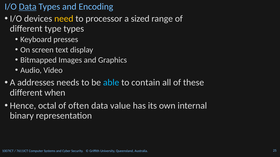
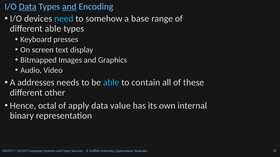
and underline: none -> present (69, 7)
need colour: yellow -> light blue (64, 19)
processor: processor -> somehow (104, 19)
sized: sized -> base (140, 19)
different type: type -> able (53, 29)
when: when -> other (55, 93)
often: often -> apply (79, 106)
